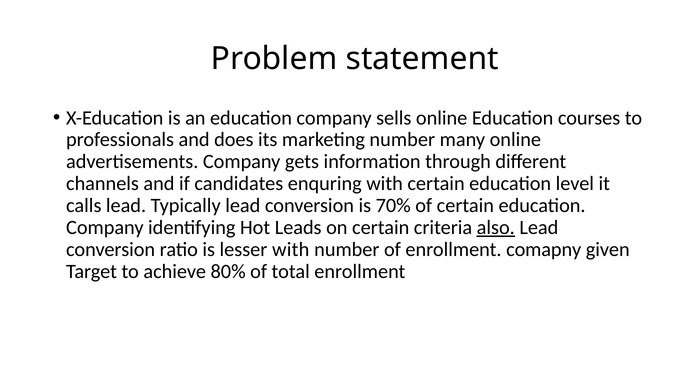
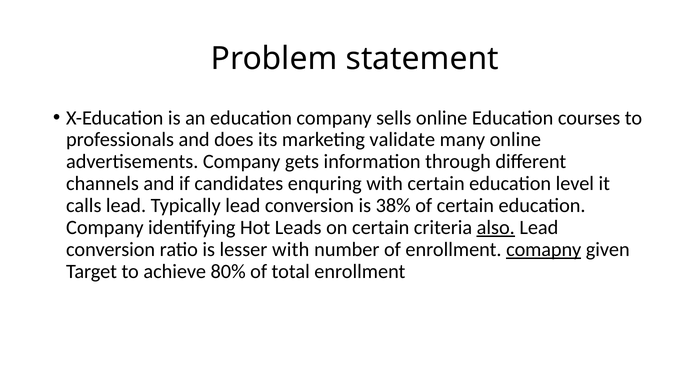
marketing number: number -> validate (402, 140)
70%: 70% -> 38% (393, 205)
comapny underline: none -> present (544, 249)
